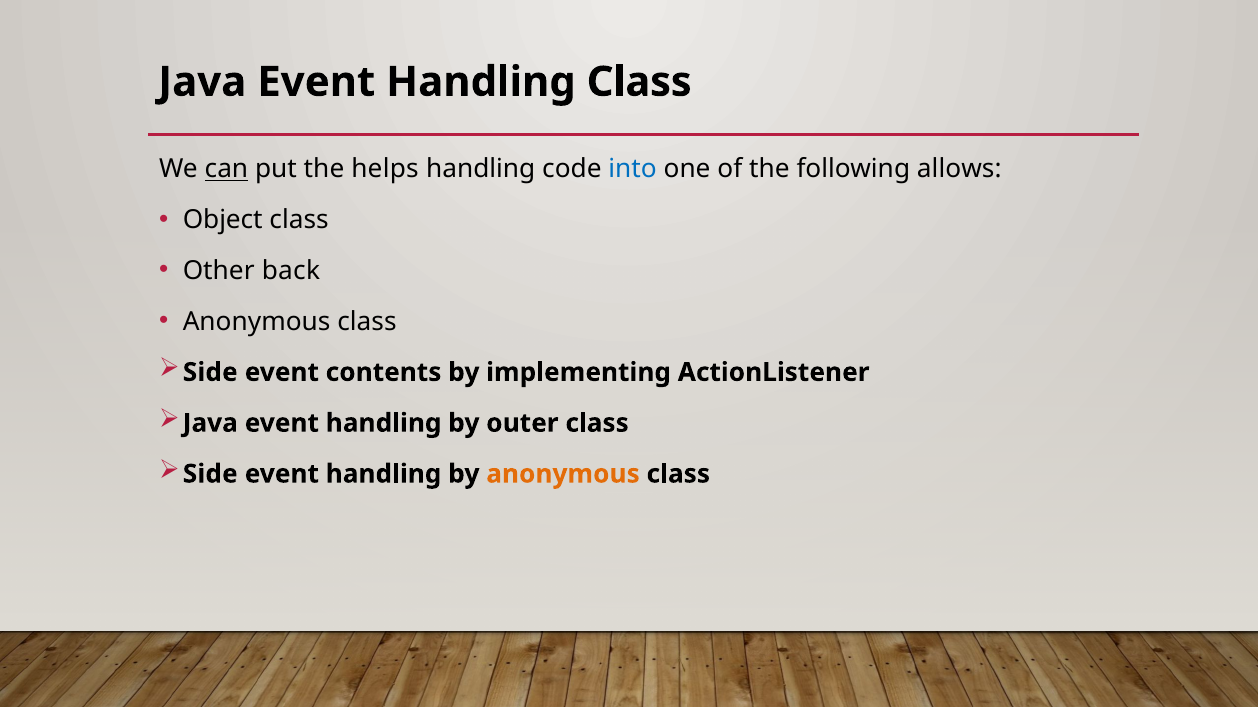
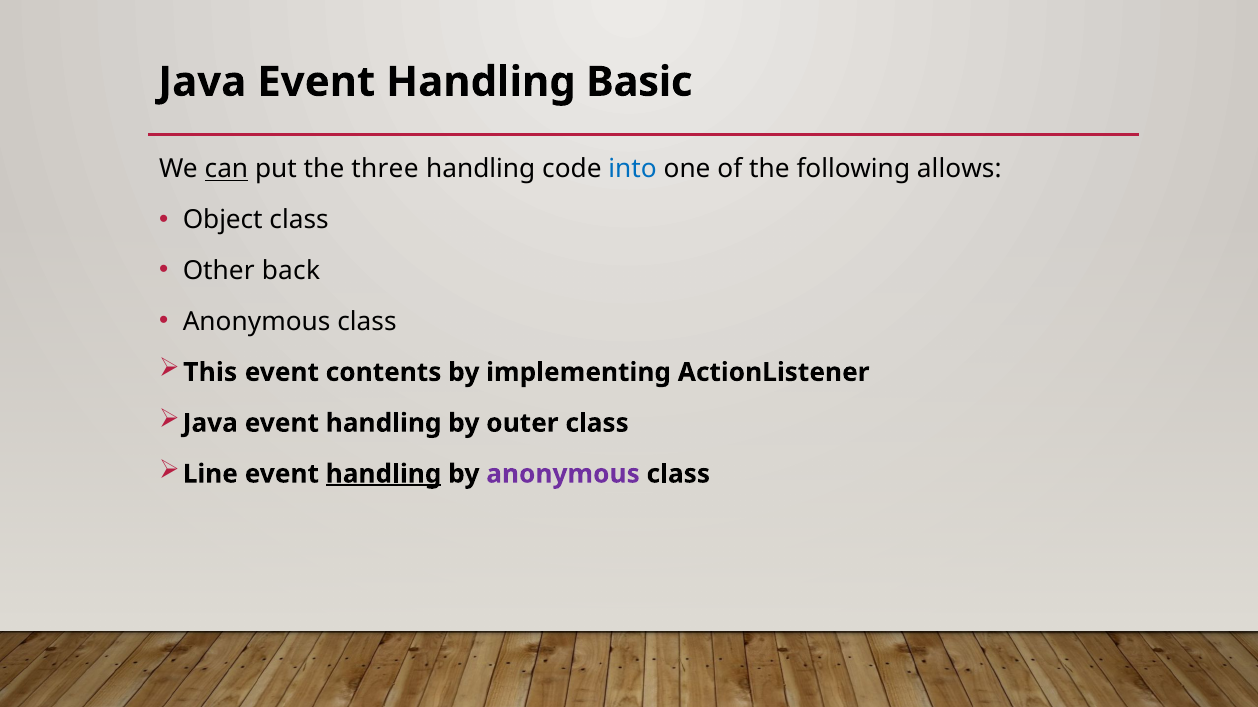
Handling Class: Class -> Basic (639, 82)
helps: helps -> three (385, 169)
Side: Side -> This (210, 373)
Side: Side -> Line (210, 474)
handling underline: none -> present (384, 474)
anonymous colour: orange -> purple (563, 474)
